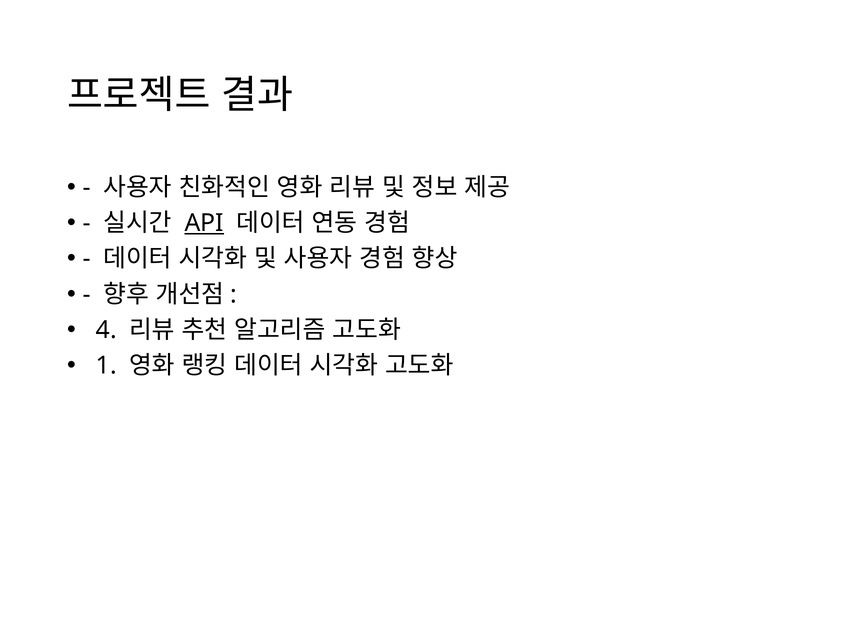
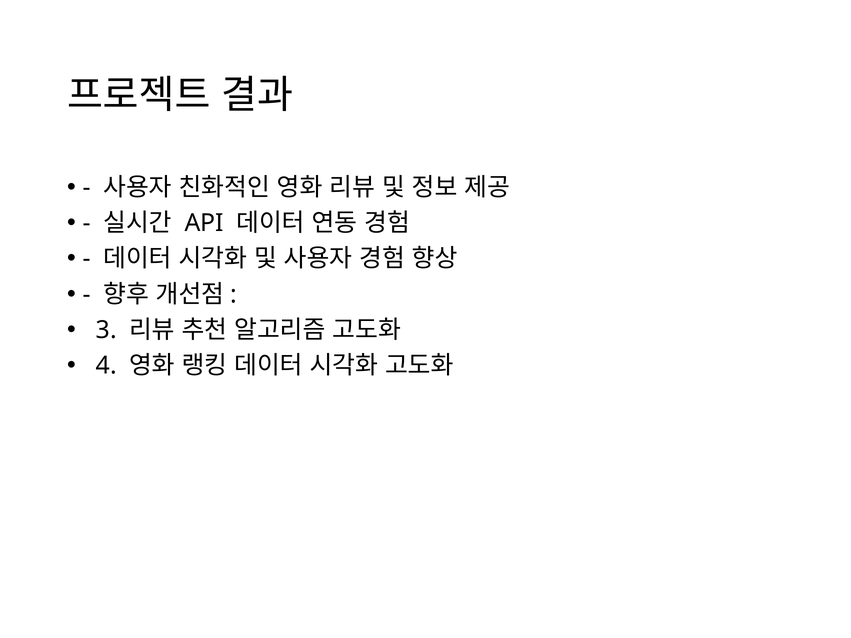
API underline: present -> none (204, 223)
4: 4 -> 3 (106, 330)
1: 1 -> 4 (106, 366)
